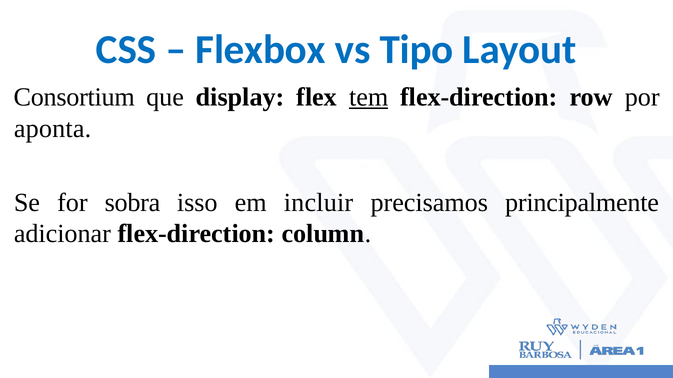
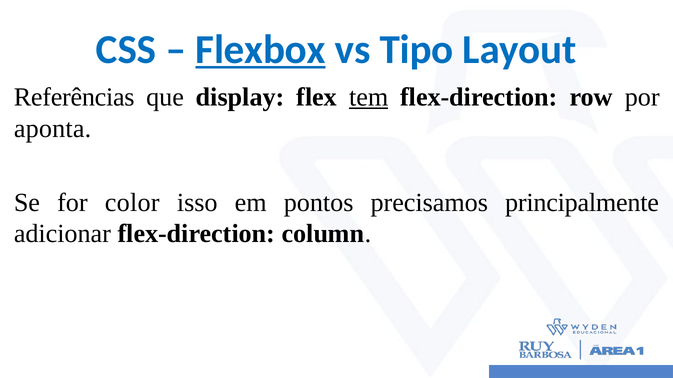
Flexbox underline: none -> present (261, 50)
Consortium: Consortium -> Referências (74, 97)
sobra: sobra -> color (132, 203)
incluir: incluir -> pontos (319, 203)
